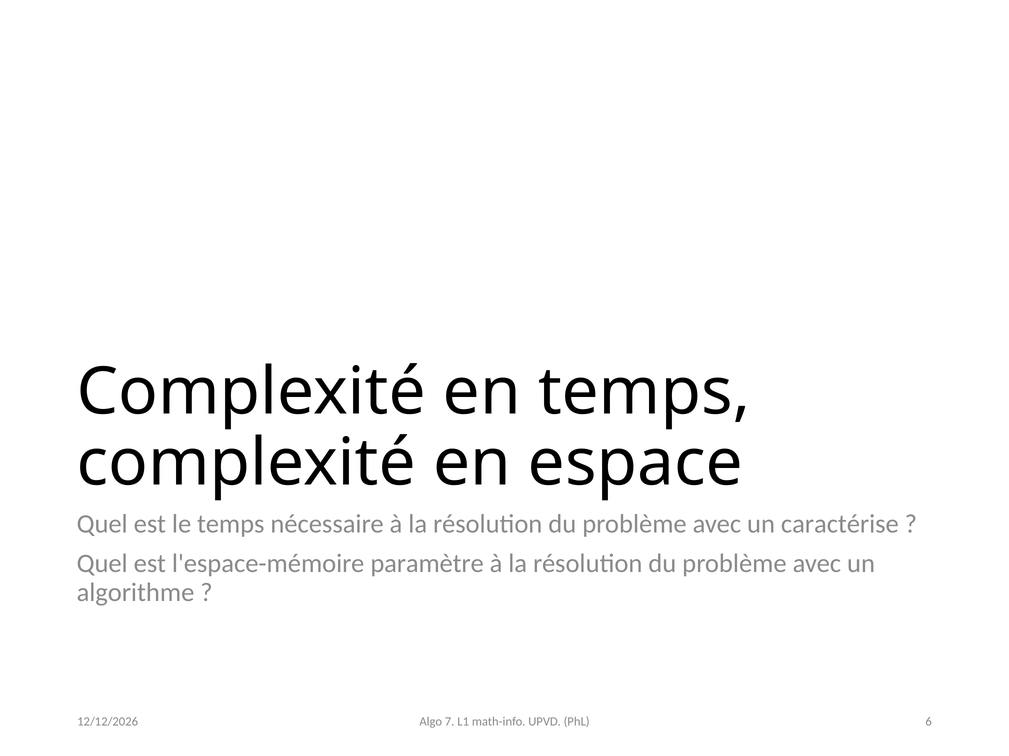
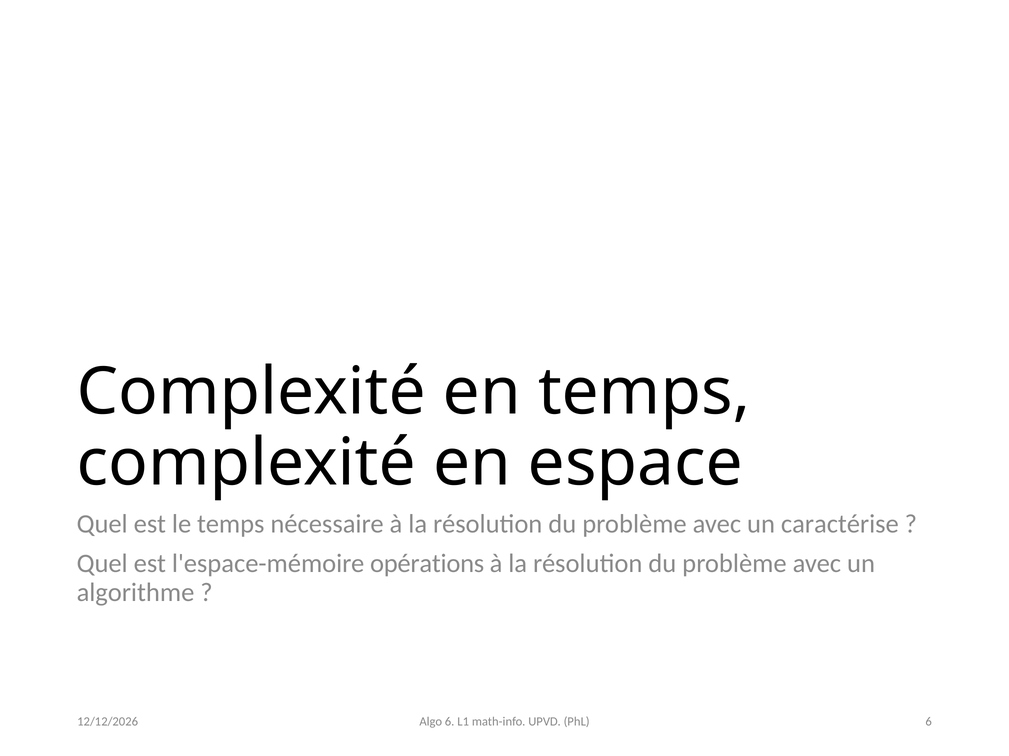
paramètre: paramètre -> opérations (427, 564)
Algo 7: 7 -> 6 (450, 722)
